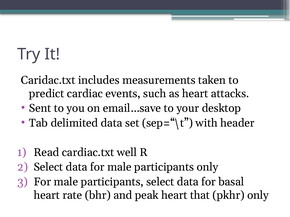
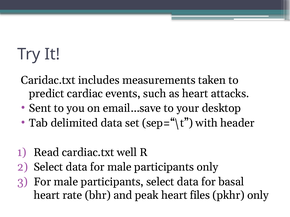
that: that -> files (200, 196)
